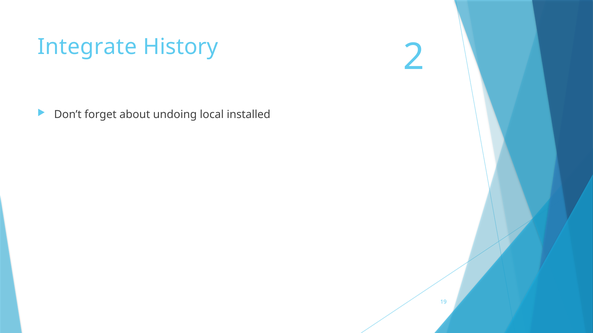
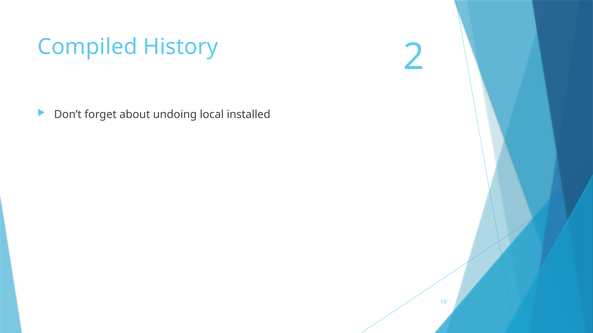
Integrate: Integrate -> Compiled (87, 47)
